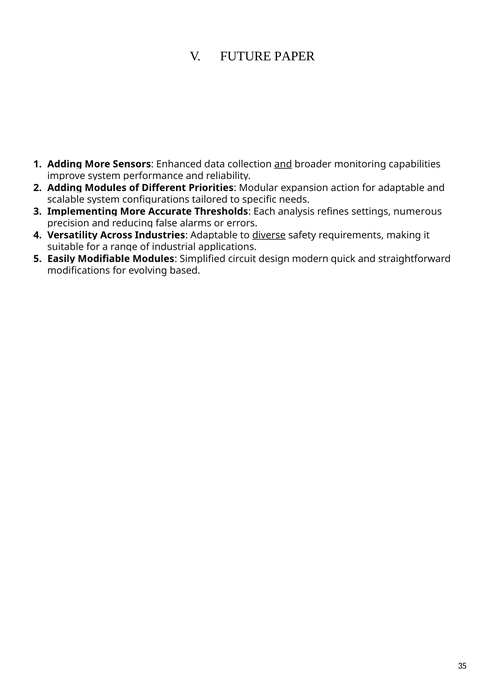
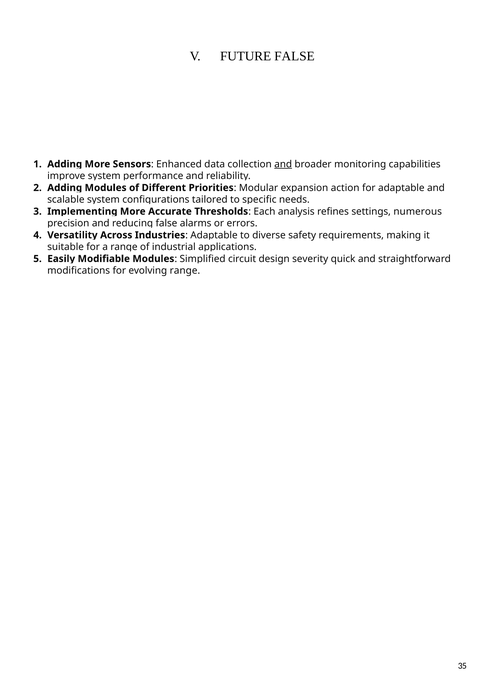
FUTURE PAPER: PAPER -> FALSE (294, 56)
diverse underline: present -> none (269, 235)
modern: modern -> severity (310, 259)
evolving based: based -> range (185, 271)
